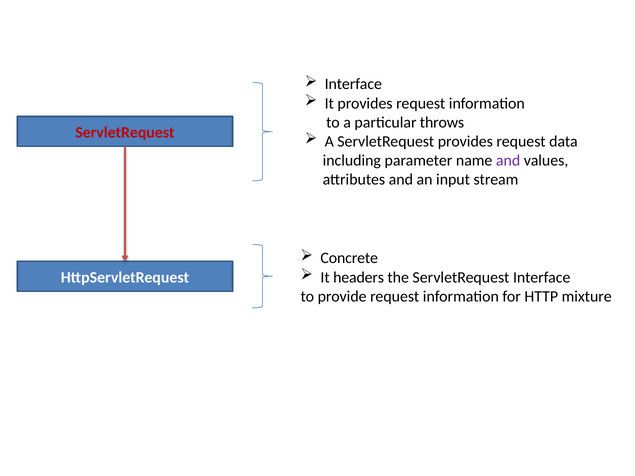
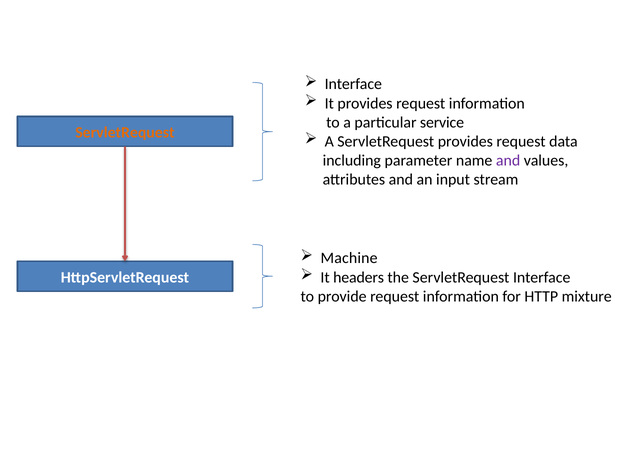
throws: throws -> service (442, 122)
ServletRequest colour: red -> orange (125, 133)
Concrete: Concrete -> Machine (349, 258)
